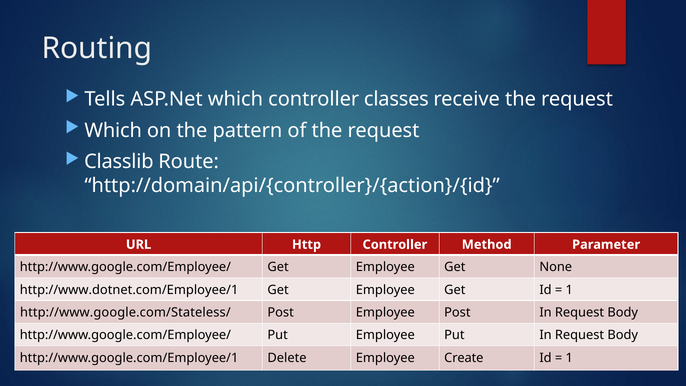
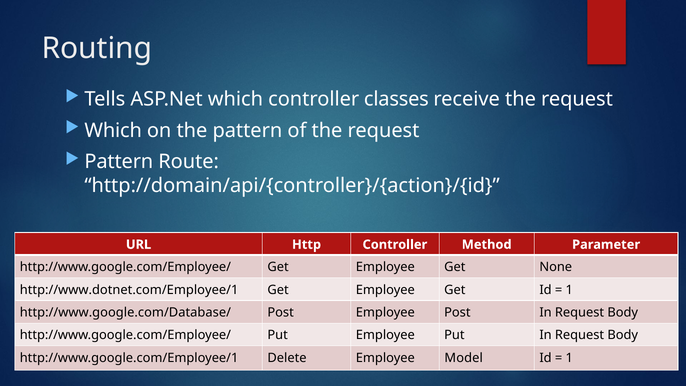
Classlib: Classlib -> Pattern (119, 162)
http://www.google.com/Stateless/: http://www.google.com/Stateless/ -> http://www.google.com/Database/ (125, 312)
Create: Create -> Model (464, 358)
